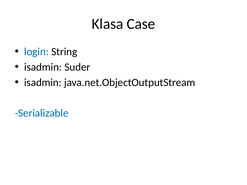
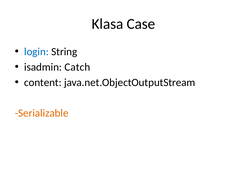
Suder: Suder -> Catch (77, 67)
isadmin: isadmin -> content (43, 83)
Serializable colour: blue -> orange (42, 113)
